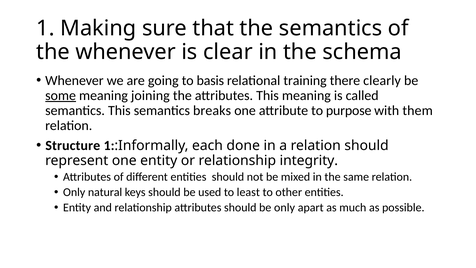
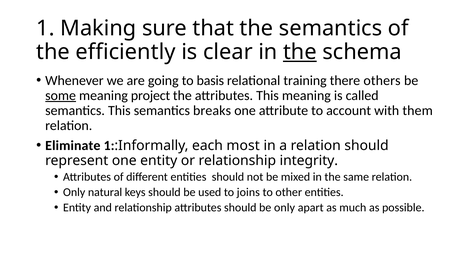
the whenever: whenever -> efficiently (126, 52)
the underline: none -> present (300, 52)
clearly: clearly -> others (382, 80)
joining: joining -> project (151, 95)
purpose: purpose -> account (349, 110)
Structure: Structure -> Eliminate (73, 145)
done: done -> most (243, 145)
least: least -> joins (248, 192)
